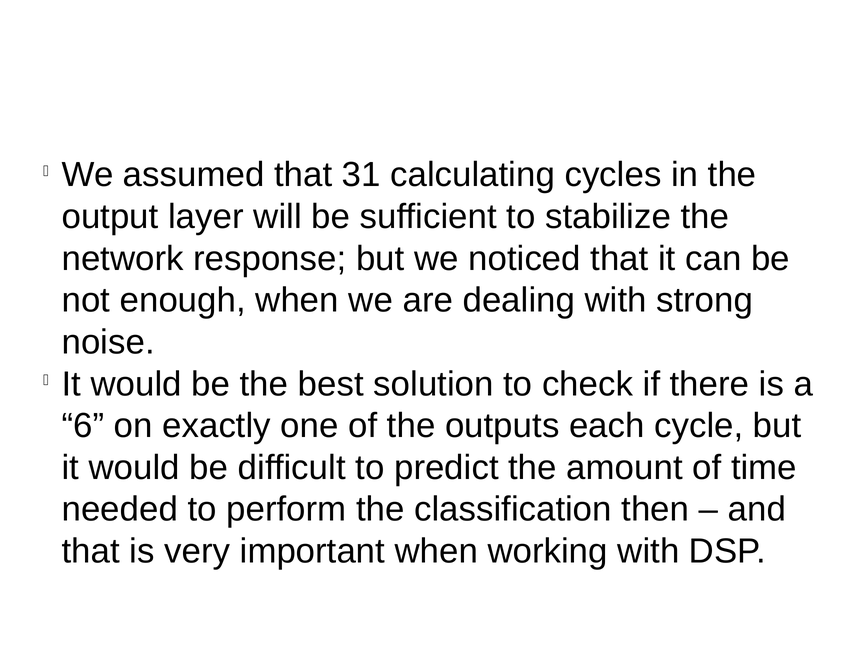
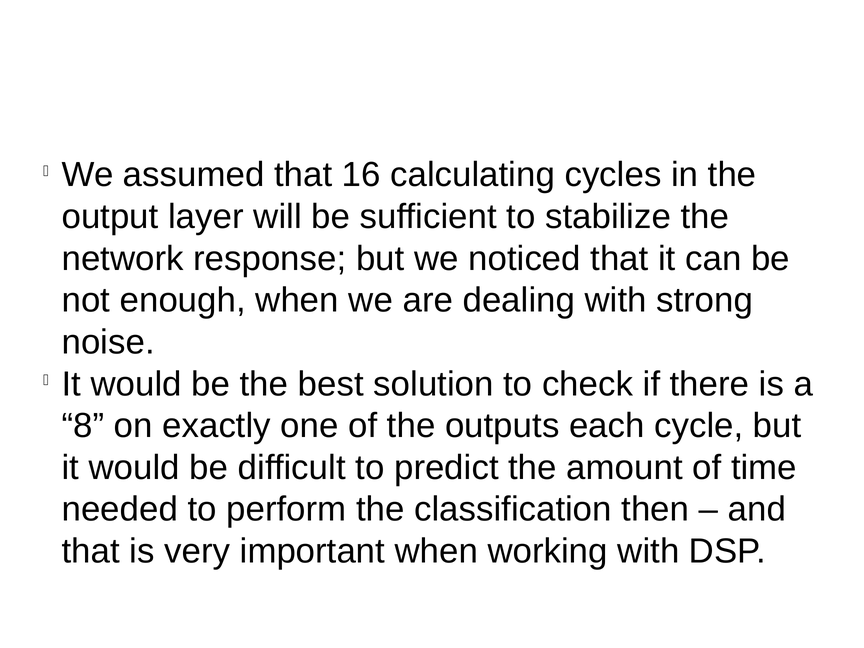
31: 31 -> 16 (361, 175)
6: 6 -> 8 (83, 426)
